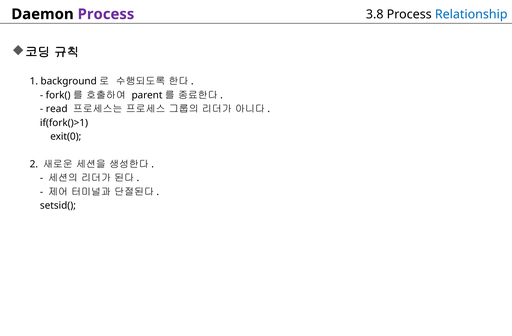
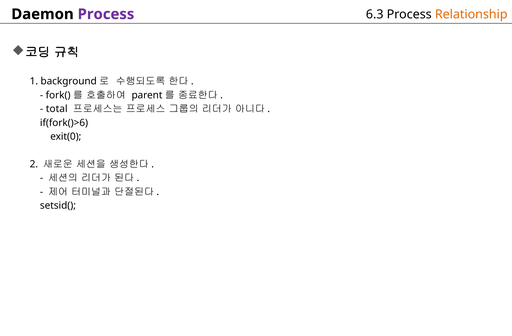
3.8: 3.8 -> 6.3 (375, 14)
Relationship colour: blue -> orange (471, 14)
read: read -> total (57, 109)
if(fork()>1: if(fork()>1 -> if(fork()>6 (64, 123)
